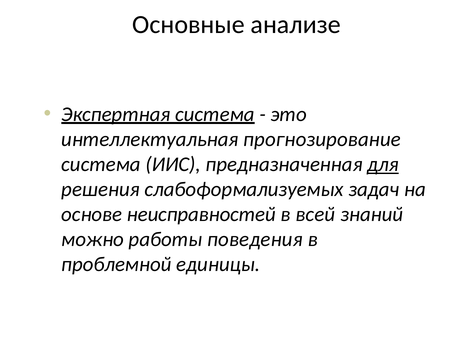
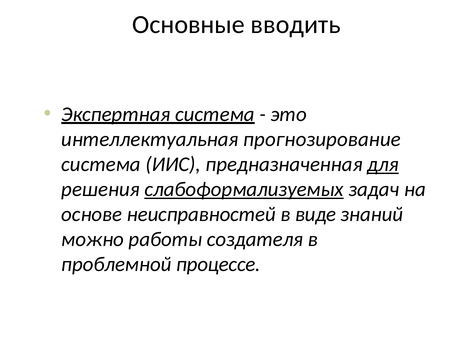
анализе: анализе -> вводить (296, 25)
слабоформализуемых underline: none -> present (244, 189)
всей: всей -> виде (316, 214)
поведения: поведения -> создателя (255, 239)
единицы: единицы -> процессе (218, 264)
